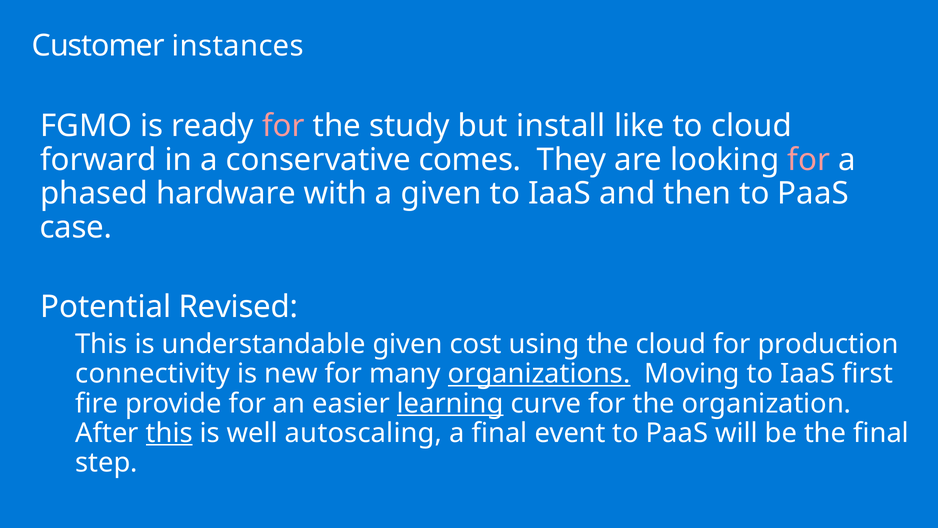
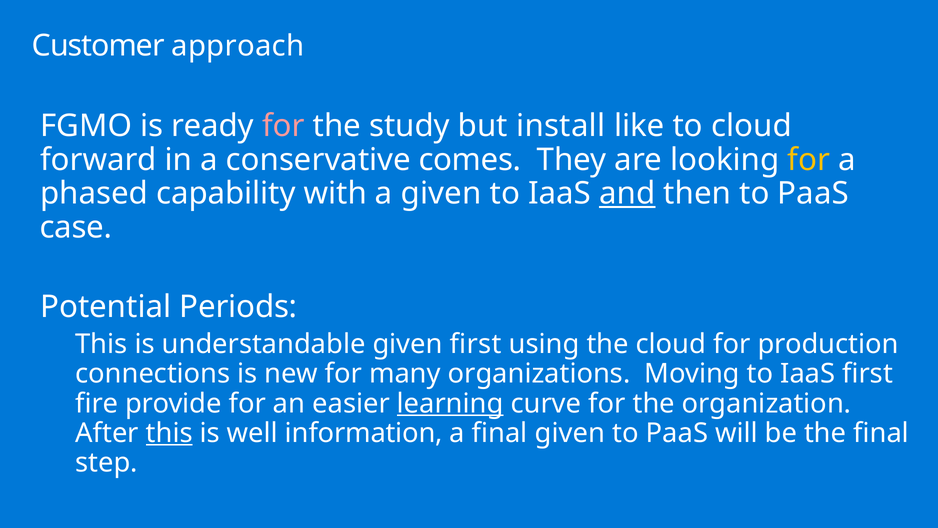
instances: instances -> approach (238, 46)
for colour: pink -> yellow (809, 160)
hardware: hardware -> capability (226, 193)
and underline: none -> present (627, 193)
Revised: Revised -> Periods (238, 307)
given cost: cost -> first (476, 344)
connectivity: connectivity -> connections (153, 374)
organizations underline: present -> none (539, 374)
autoscaling: autoscaling -> information (364, 433)
final event: event -> given (570, 433)
